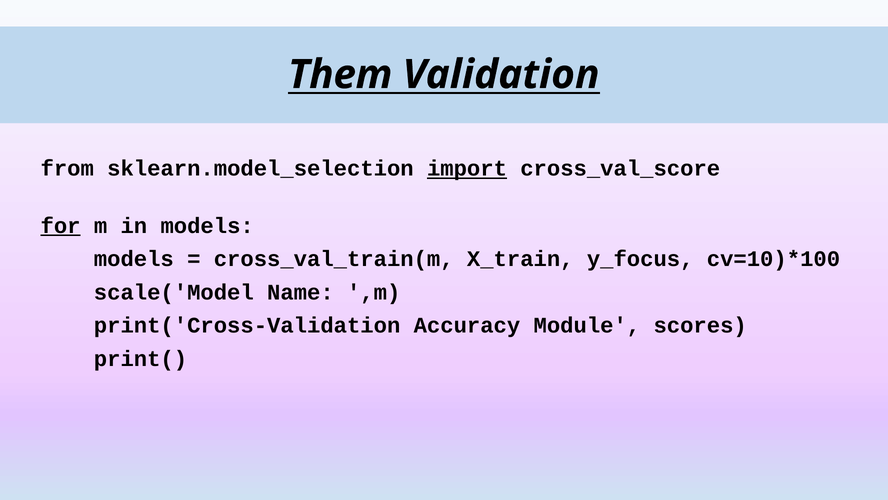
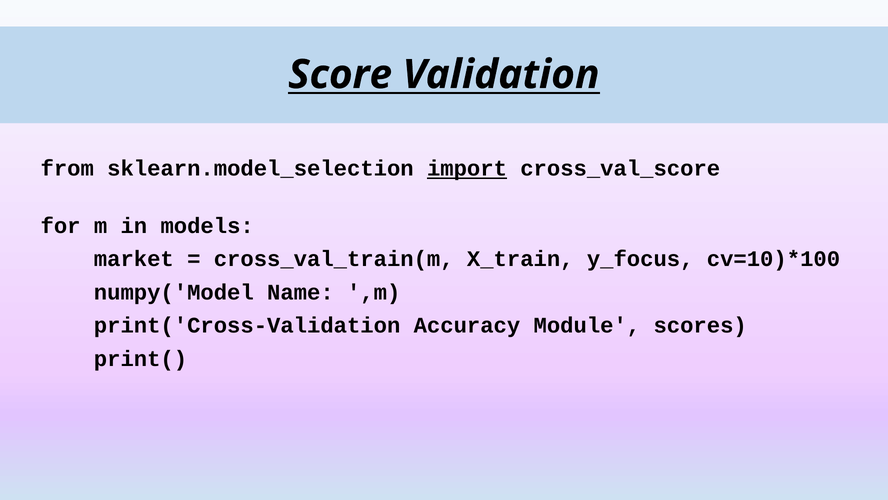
Them: Them -> Score (340, 75)
for underline: present -> none (61, 226)
models: models -> market (134, 259)
scale('Model: scale('Model -> numpy('Model (174, 292)
